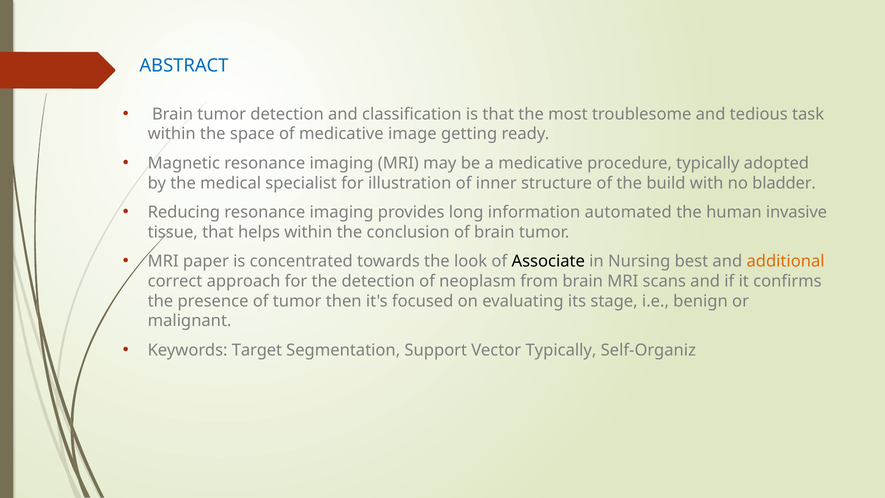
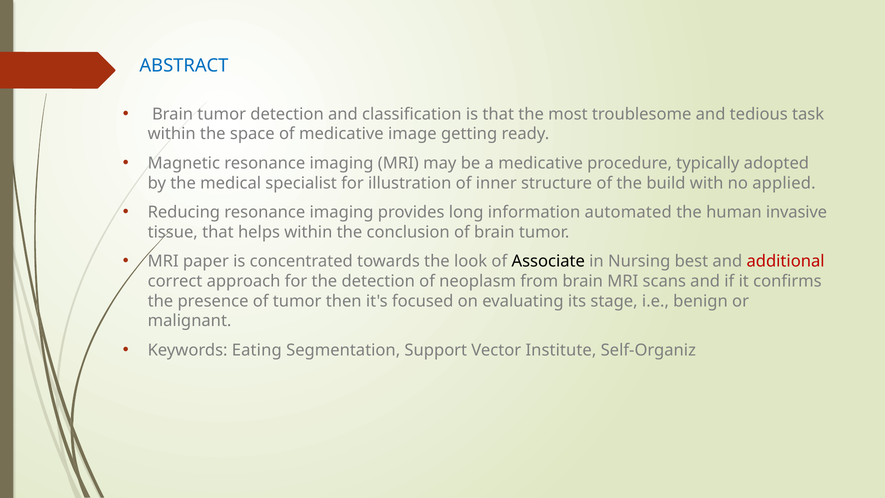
bladder: bladder -> applied (784, 183)
additional colour: orange -> red (786, 261)
Target: Target -> Eating (257, 350)
Vector Typically: Typically -> Institute (561, 350)
